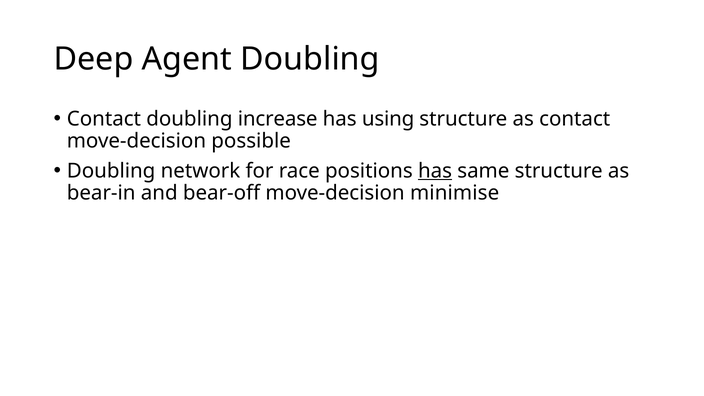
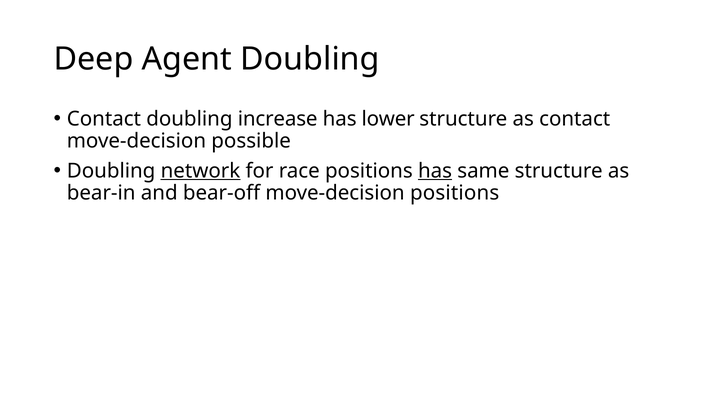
using: using -> lower (388, 119)
network underline: none -> present (200, 171)
move-decision minimise: minimise -> positions (455, 193)
